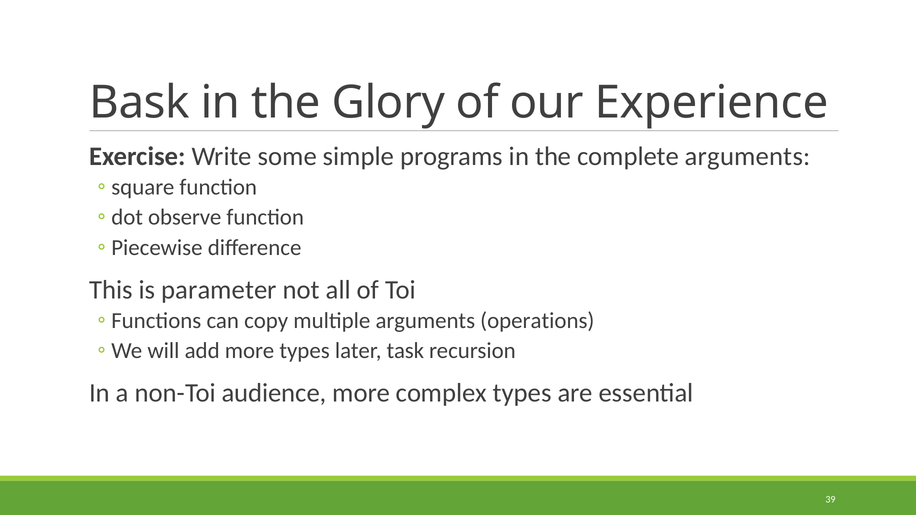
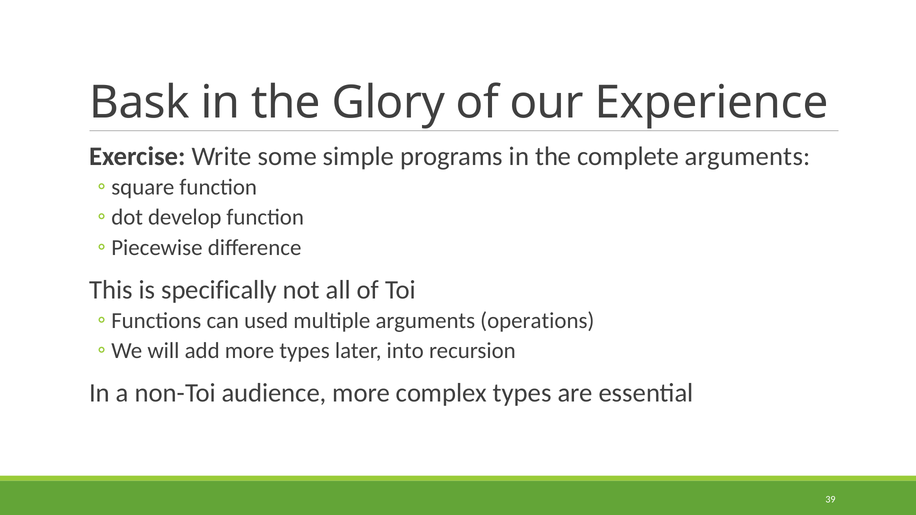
observe: observe -> develop (185, 217)
parameter: parameter -> specifically (219, 290)
copy: copy -> used (266, 321)
task: task -> into (405, 351)
